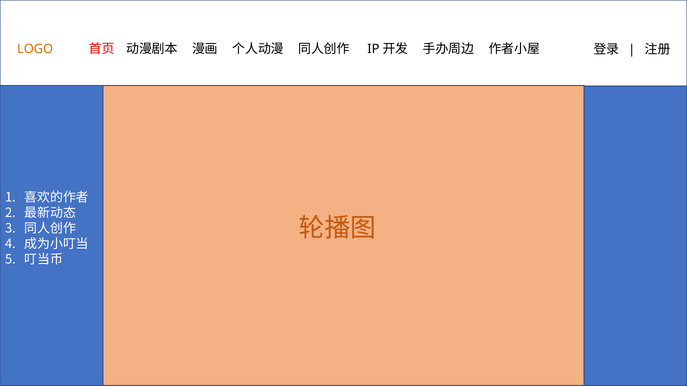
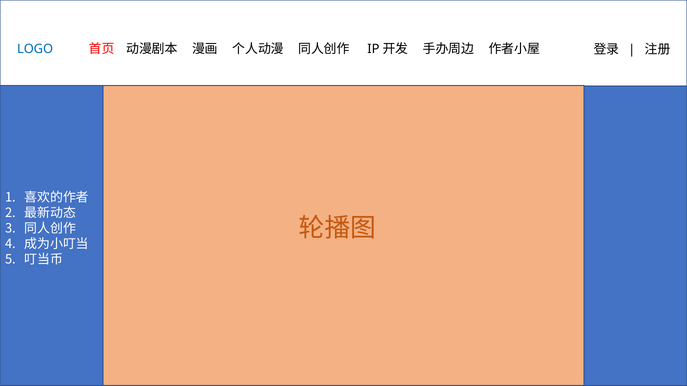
LOGO colour: orange -> blue (35, 49)
